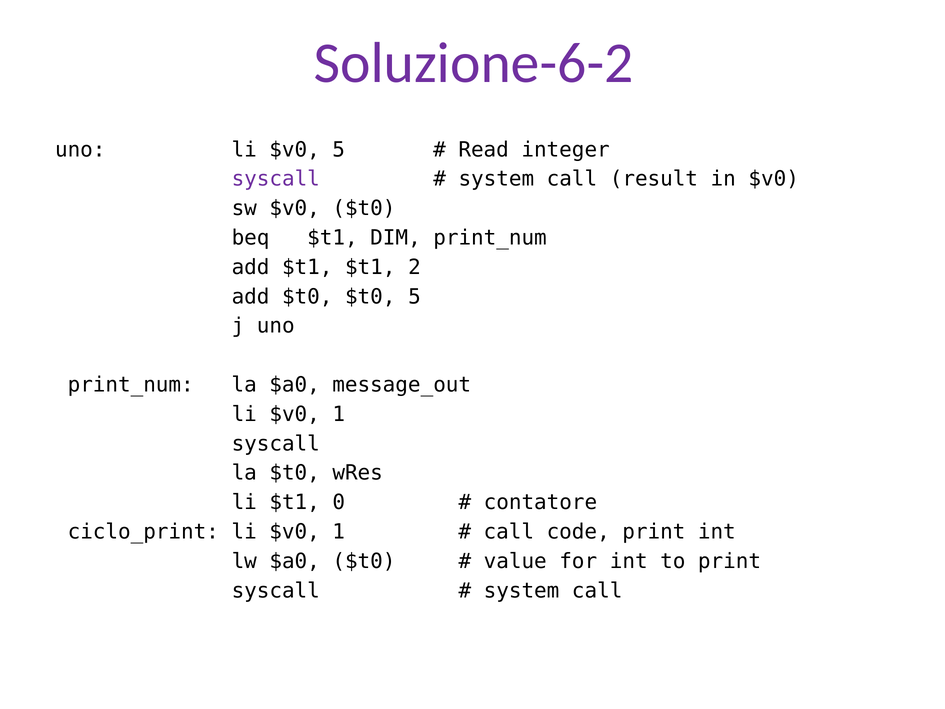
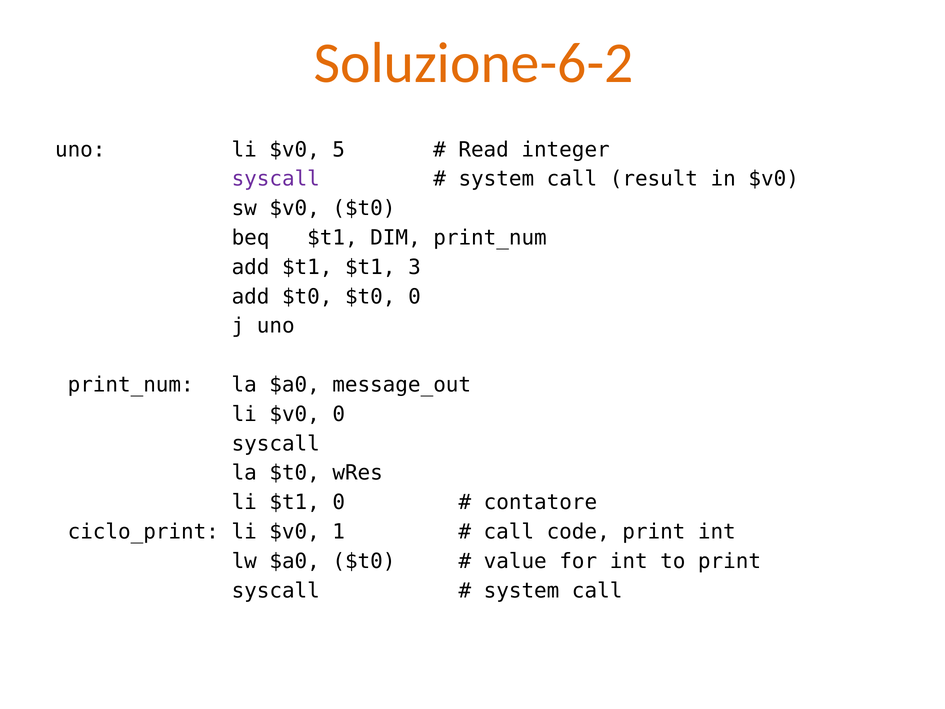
Soluzione-6-2 colour: purple -> orange (474, 63)
2: 2 -> 3 (414, 267)
$t0 5: 5 -> 0 (414, 296)
1: 1 -> 0 (339, 414)
